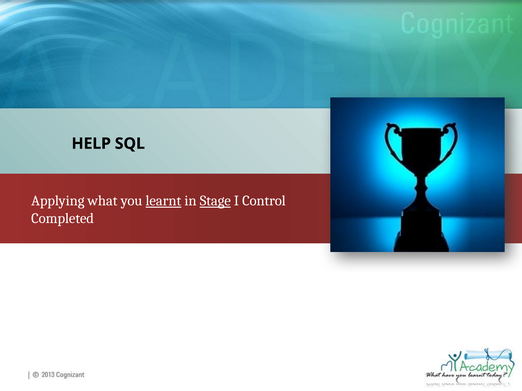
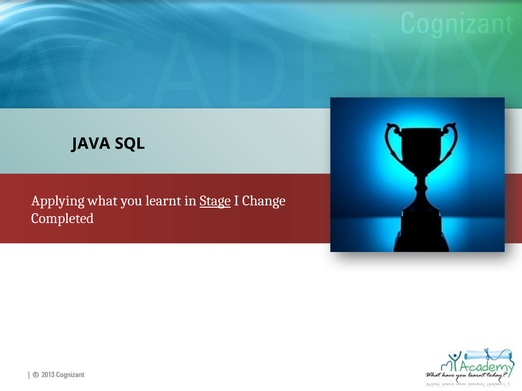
HELP: HELP -> JAVA (91, 144)
learnt underline: present -> none (163, 201)
Control: Control -> Change (264, 201)
